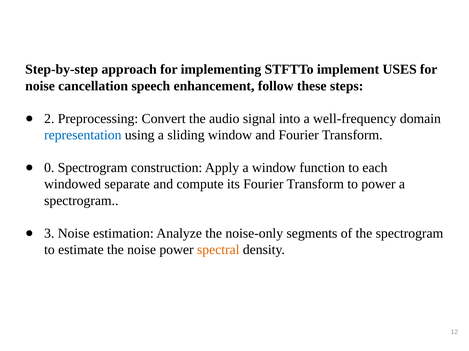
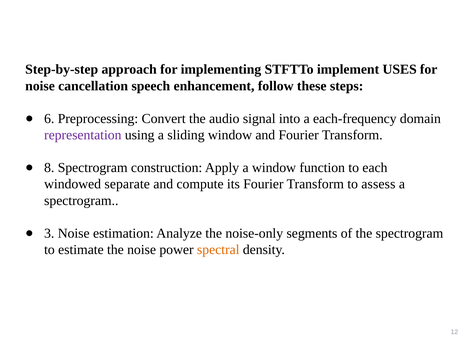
2: 2 -> 6 (49, 119)
well-frequency: well-frequency -> each-frequency (355, 119)
representation colour: blue -> purple (83, 135)
0: 0 -> 8 (49, 168)
to power: power -> assess (378, 185)
